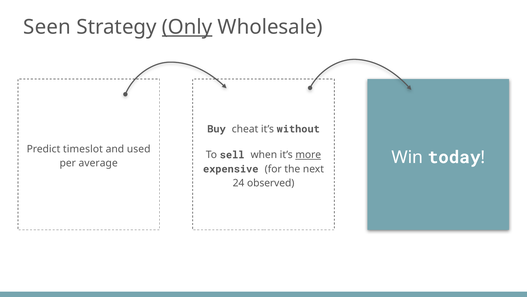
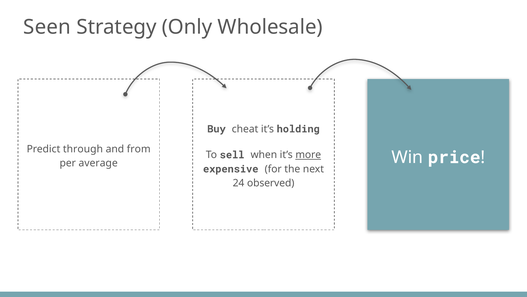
Only underline: present -> none (187, 27)
without: without -> holding (298, 129)
timeslot: timeslot -> through (83, 149)
used: used -> from (139, 149)
today: today -> price (454, 157)
